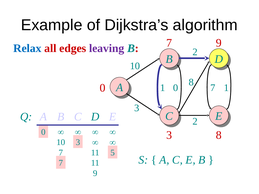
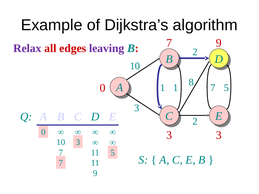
Relax colour: blue -> purple (27, 48)
1 0: 0 -> 1 (176, 88)
7 1: 1 -> 5 (226, 88)
3 8: 8 -> 3 (219, 135)
